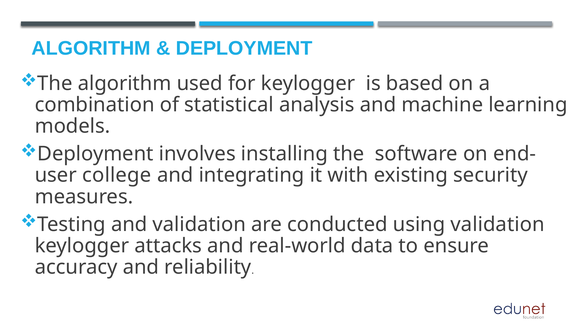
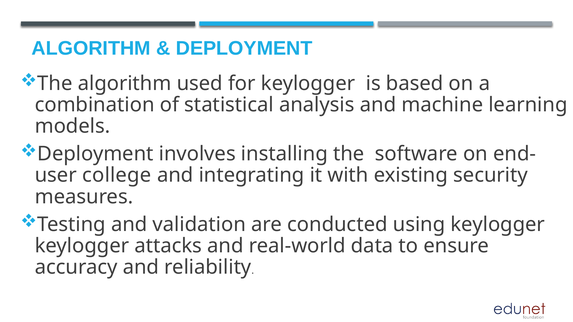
using validation: validation -> keylogger (498, 225)
